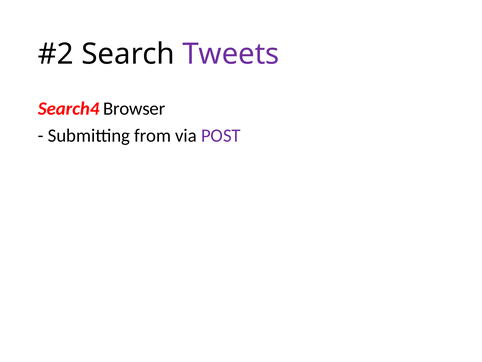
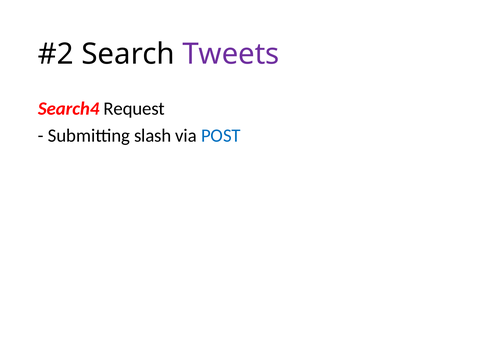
Browser: Browser -> Request (134, 109)
from: from -> slash (153, 136)
POST colour: purple -> blue (221, 136)
